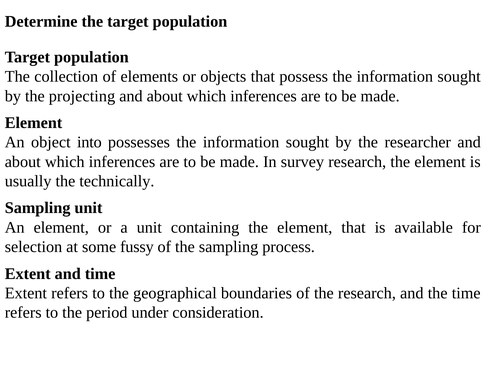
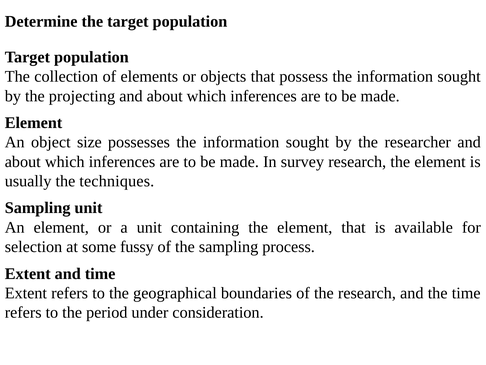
into: into -> size (89, 142)
technically: technically -> techniques (117, 181)
